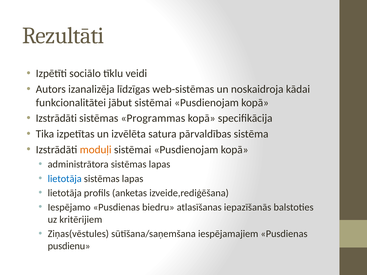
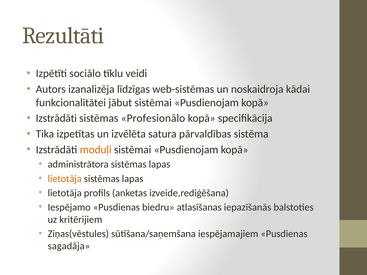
Programmas: Programmas -> Profesionālo (153, 118)
lietotāja colour: blue -> orange (65, 179)
pusdienu: pusdienu -> sagadāja (69, 246)
